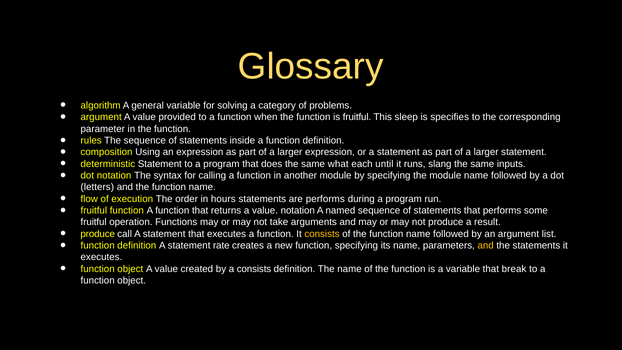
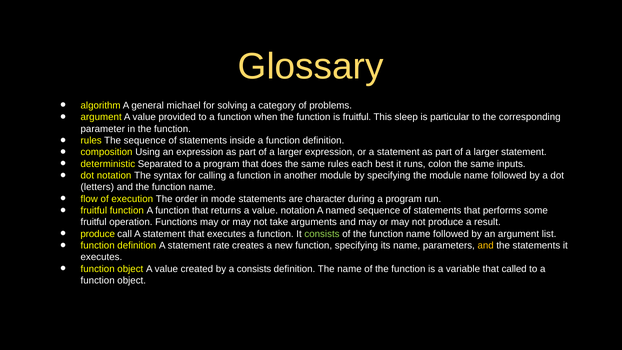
general variable: variable -> michael (184, 105)
specifies: specifies -> particular (450, 117)
deterministic Statement: Statement -> Separated (160, 164)
same what: what -> rules (338, 164)
until: until -> best (384, 164)
slang: slang -> colon (440, 164)
hours: hours -> mode (223, 199)
are performs: performs -> character (325, 199)
consists colour: yellow -> light green (322, 234)
break: break -> called (514, 269)
